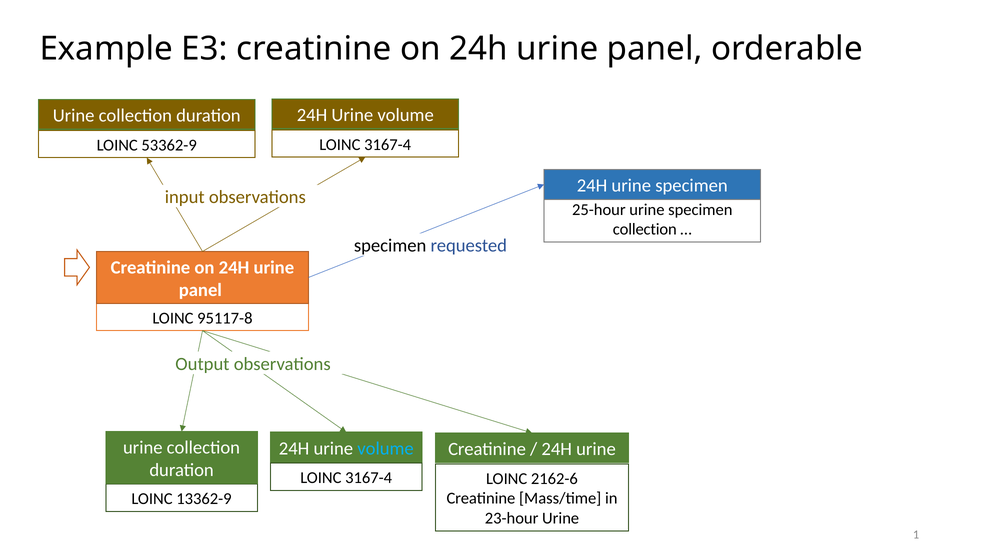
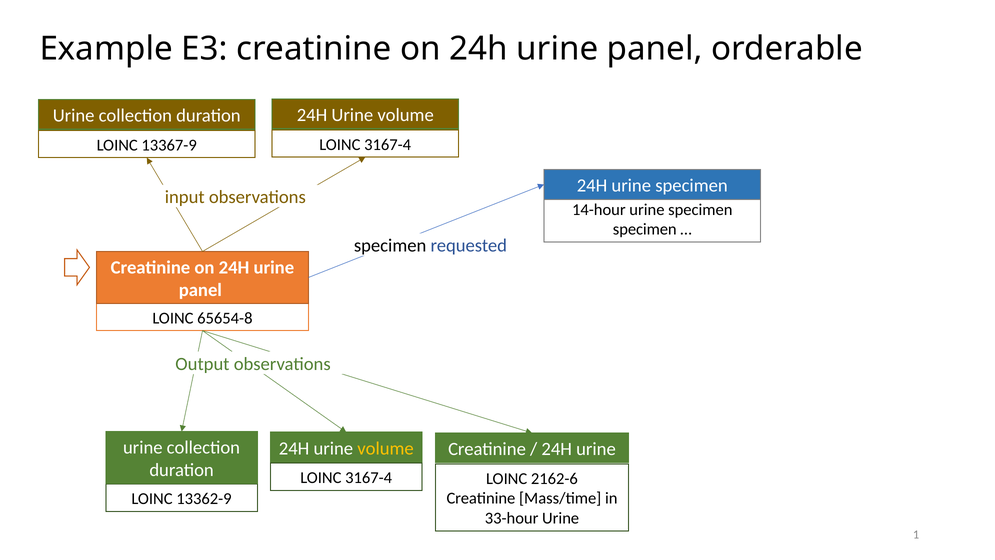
53362-9: 53362-9 -> 13367-9 (169, 145)
25-hour: 25-hour -> 14-hour (599, 209)
collection: collection -> specimen (645, 229)
95117-8: 95117-8 -> 65654-8 (225, 318)
volume colour: light blue -> yellow (385, 448)
23-hour: 23-hour -> 33-hour (512, 518)
